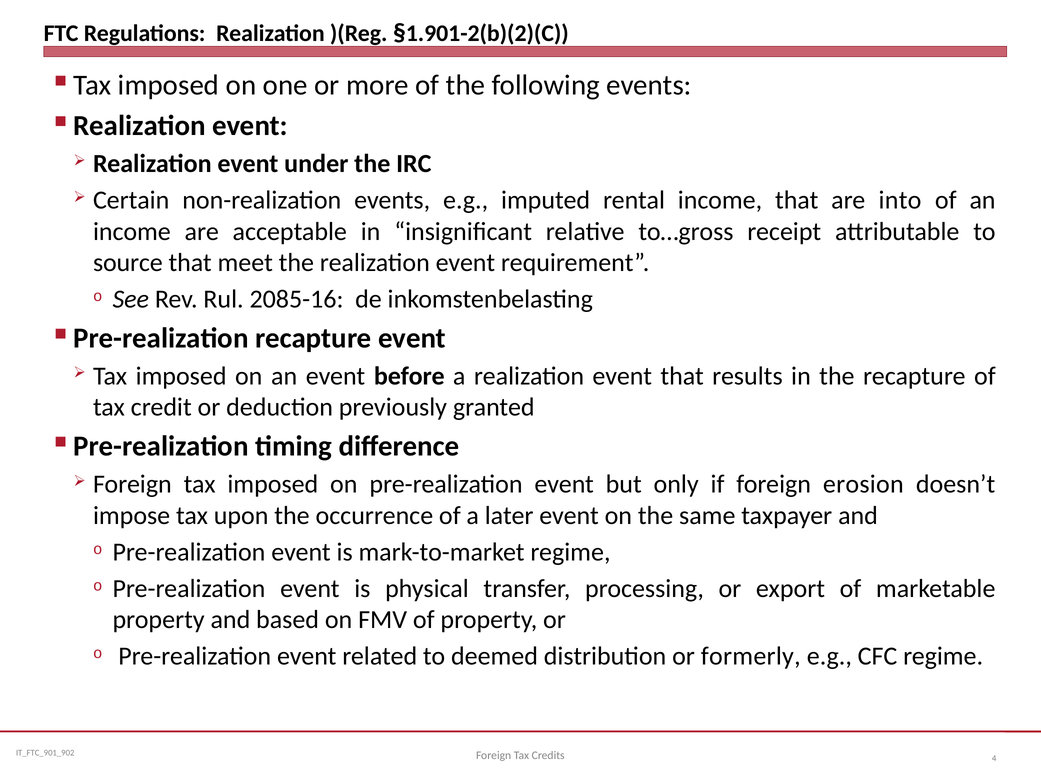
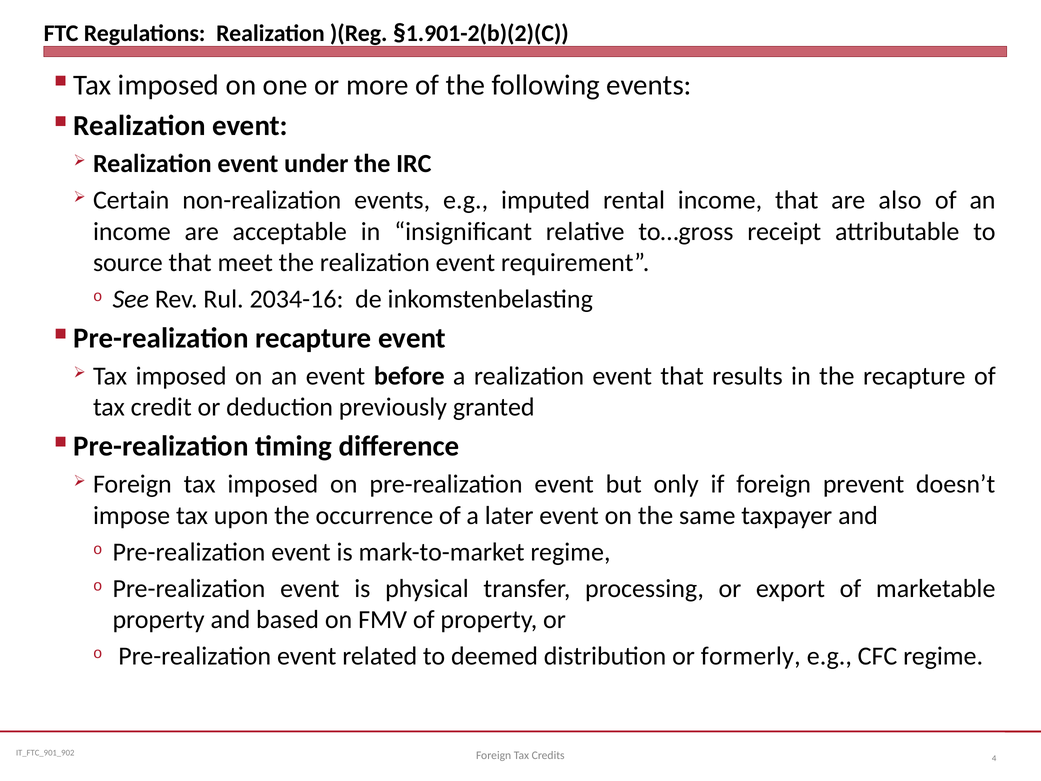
into: into -> also (900, 200)
2085-16: 2085-16 -> 2034-16 (296, 299)
erosion: erosion -> prevent (864, 484)
